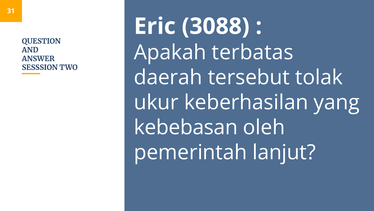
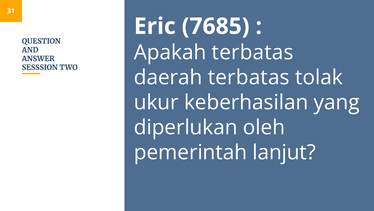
3088: 3088 -> 7685 (216, 26)
daerah tersebut: tersebut -> terbatas (249, 77)
kebebasan: kebebasan -> diperlukan (186, 127)
